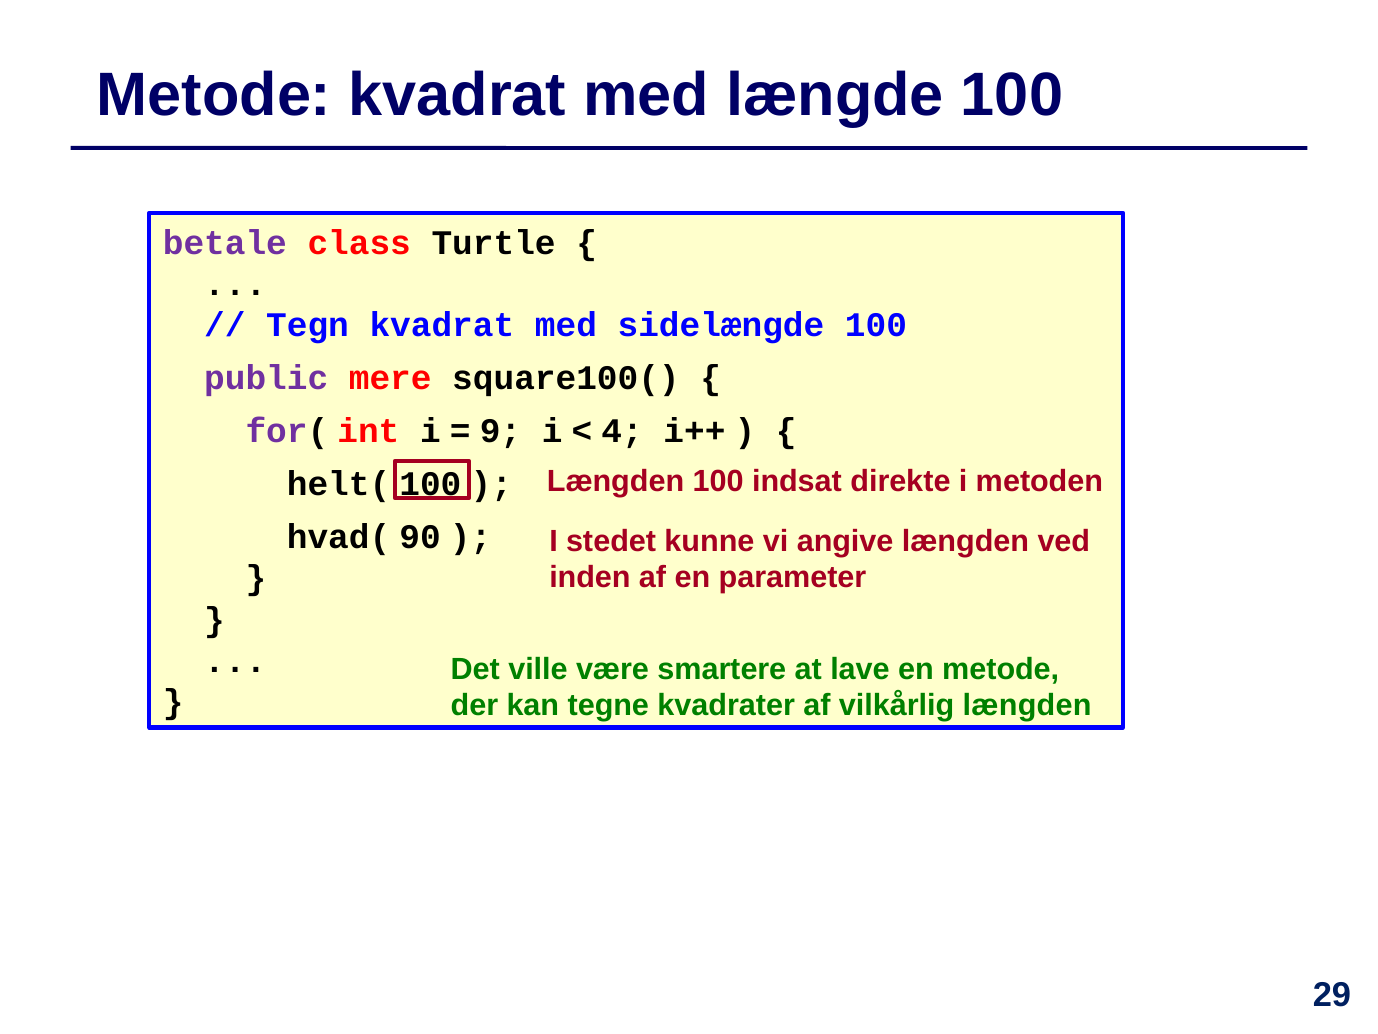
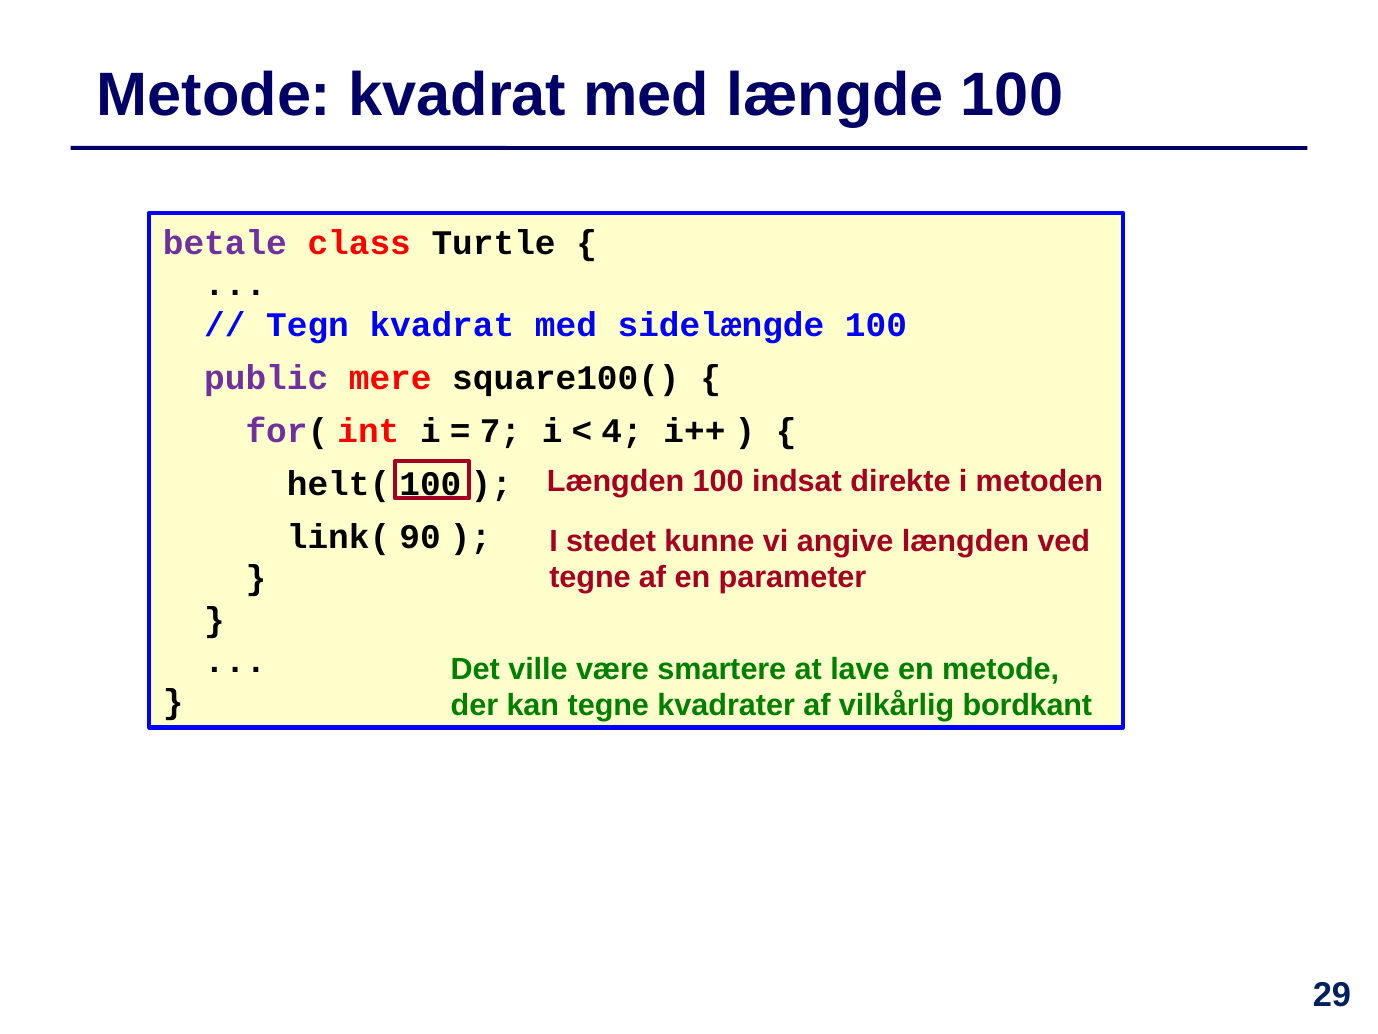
9: 9 -> 7 (500, 431)
hvad(: hvad( -> link( (339, 537)
inden: inden -> tegne (590, 578)
vilkårlig længden: længden -> bordkant (1027, 706)
